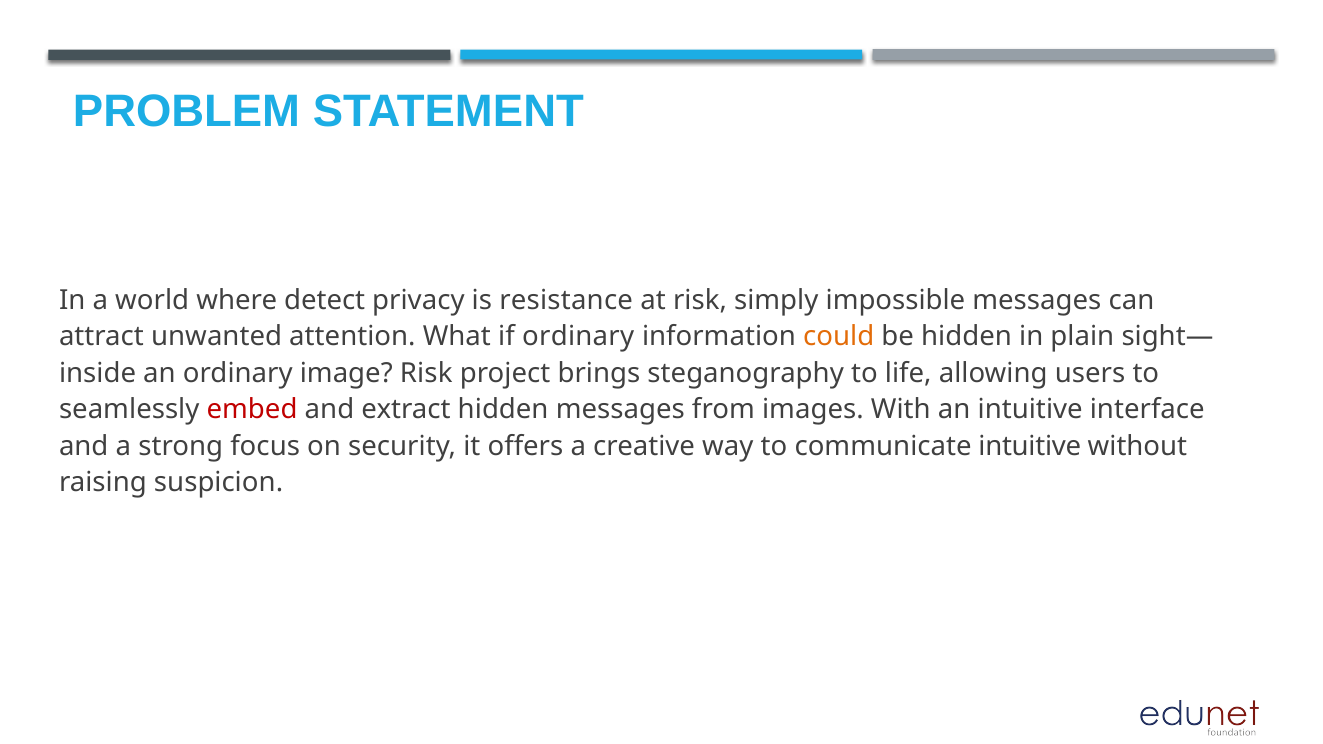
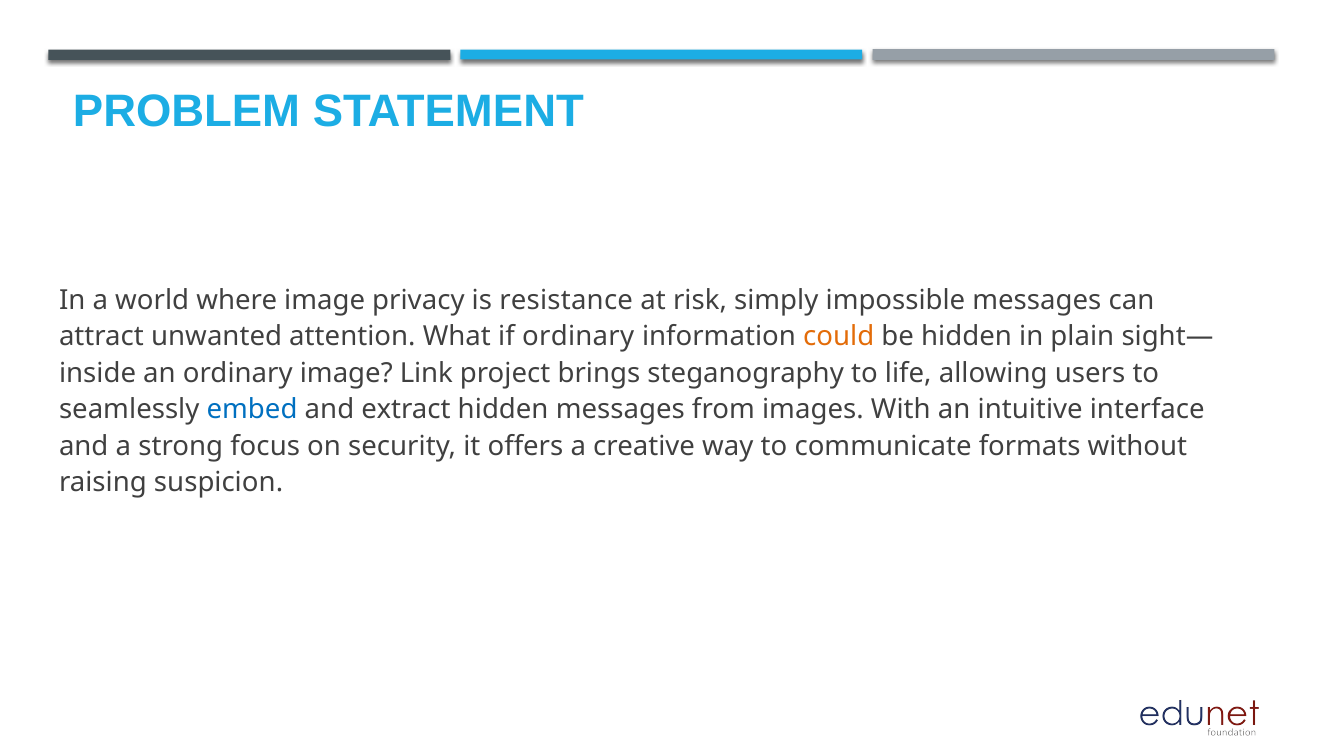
where detect: detect -> image (325, 300)
image Risk: Risk -> Link (426, 373)
embed colour: red -> blue (252, 410)
communicate intuitive: intuitive -> formats (1030, 446)
